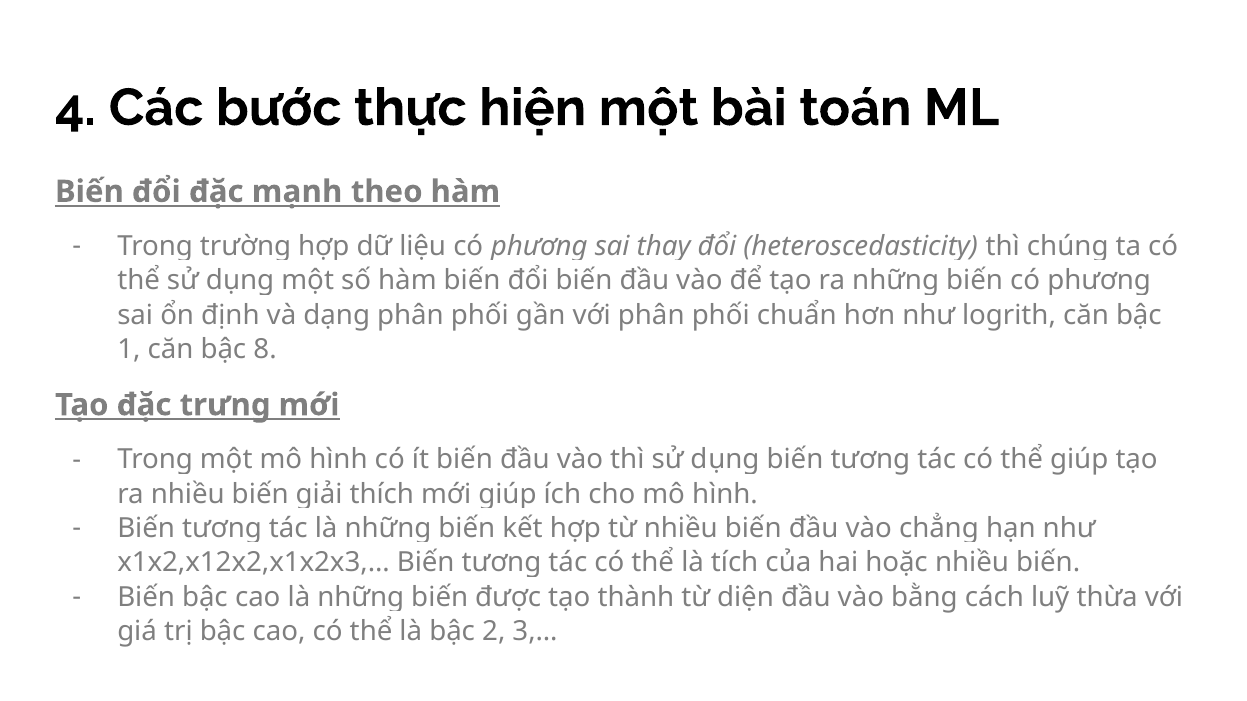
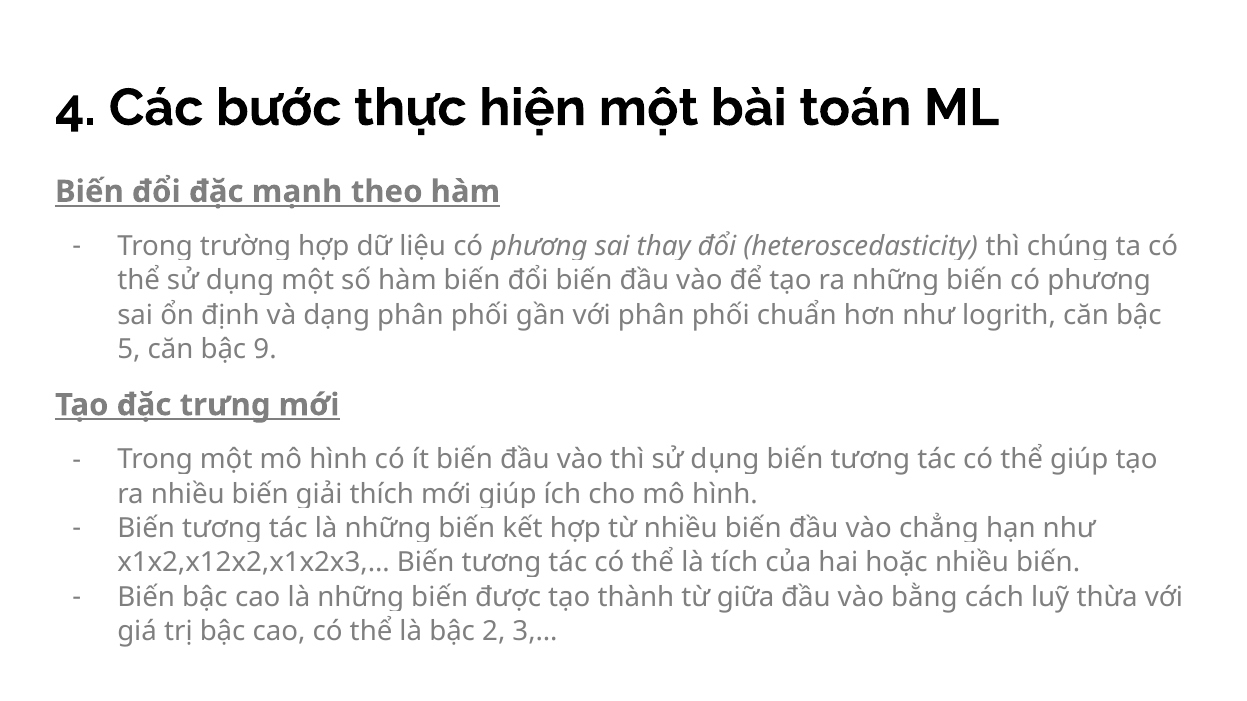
1: 1 -> 5 (129, 350)
8: 8 -> 9 (265, 350)
diện: diện -> giữa (746, 598)
